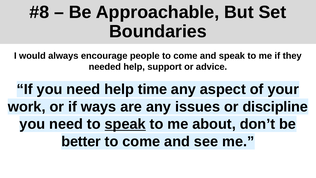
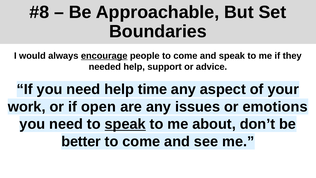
encourage underline: none -> present (104, 56)
ways: ways -> open (98, 107)
discipline: discipline -> emotions (275, 107)
